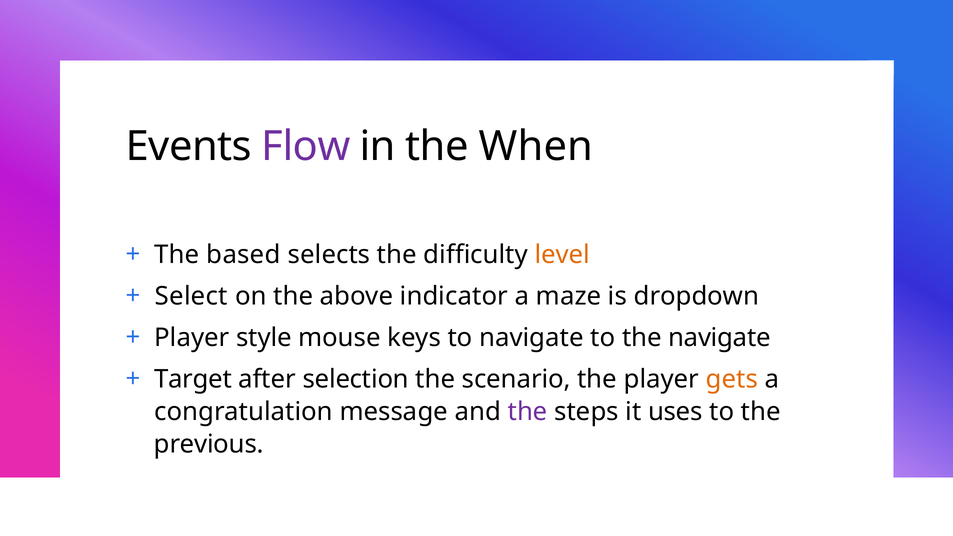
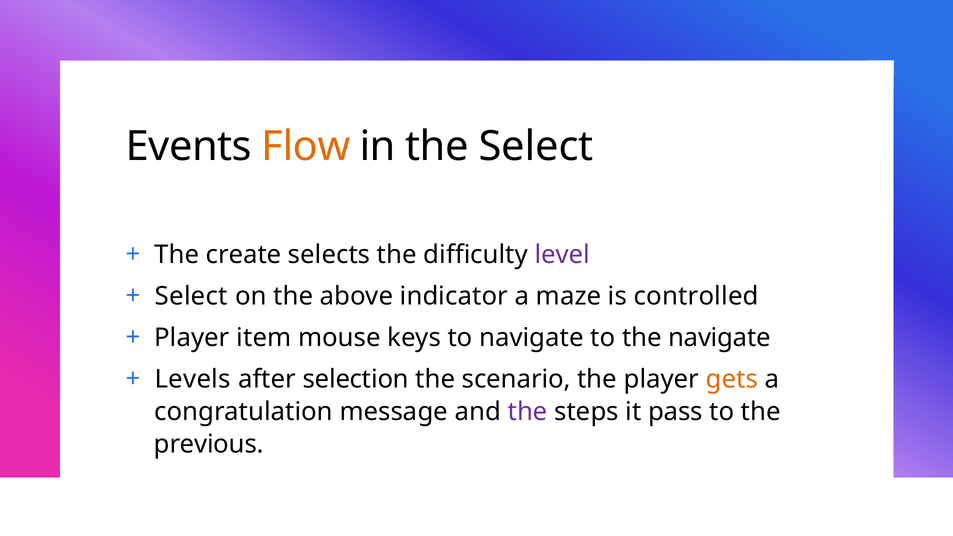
Flow colour: purple -> orange (306, 146)
the When: When -> Select (536, 146)
based: based -> create (244, 255)
level colour: orange -> purple (562, 255)
dropdown: dropdown -> controlled (696, 296)
style: style -> item (264, 338)
Target: Target -> Levels (193, 379)
uses: uses -> pass (675, 412)
